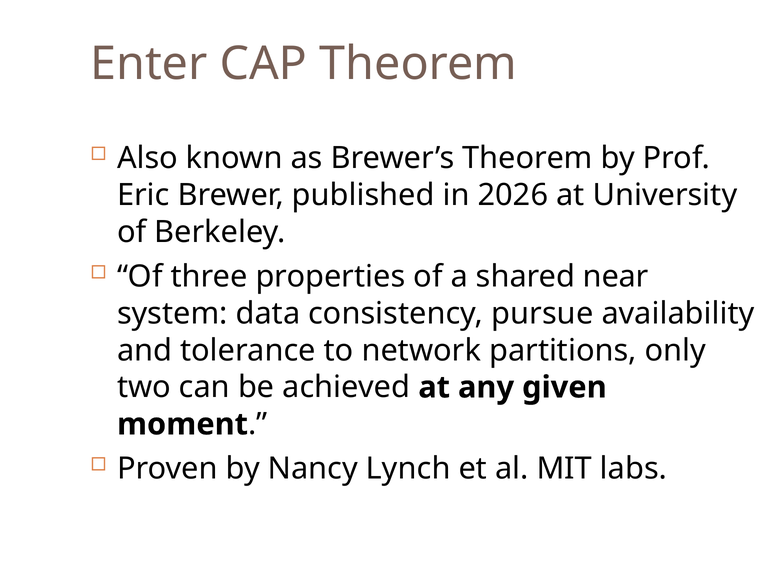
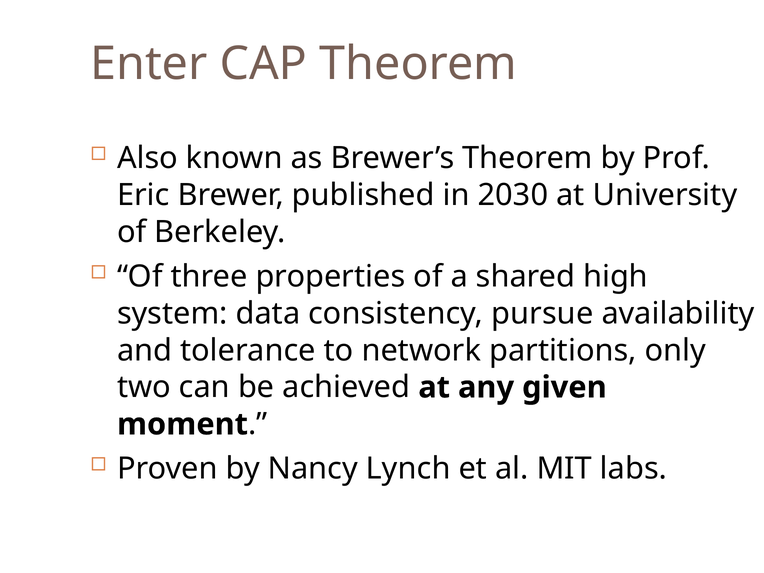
2026: 2026 -> 2030 (513, 195)
near: near -> high (616, 276)
